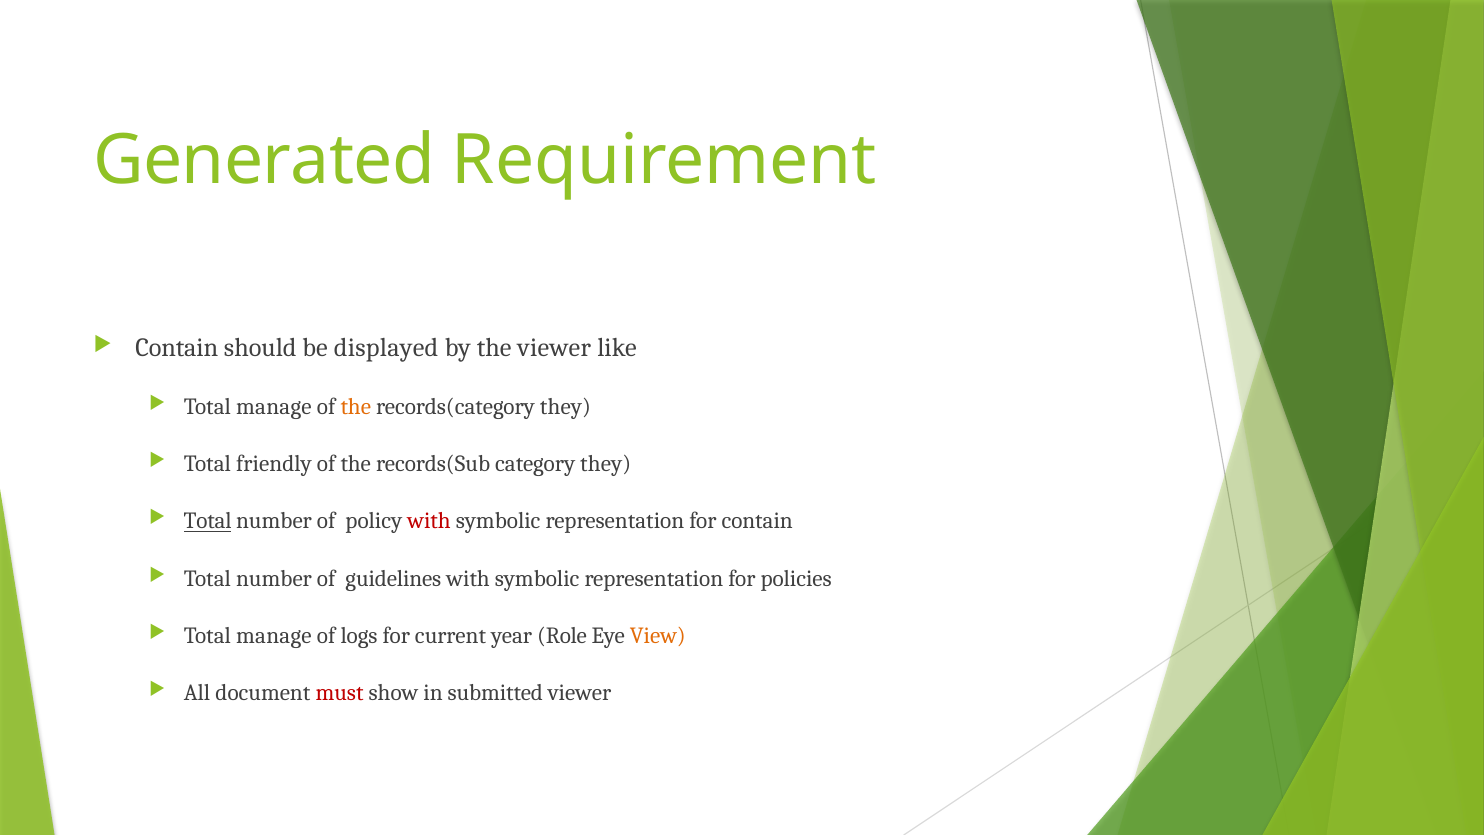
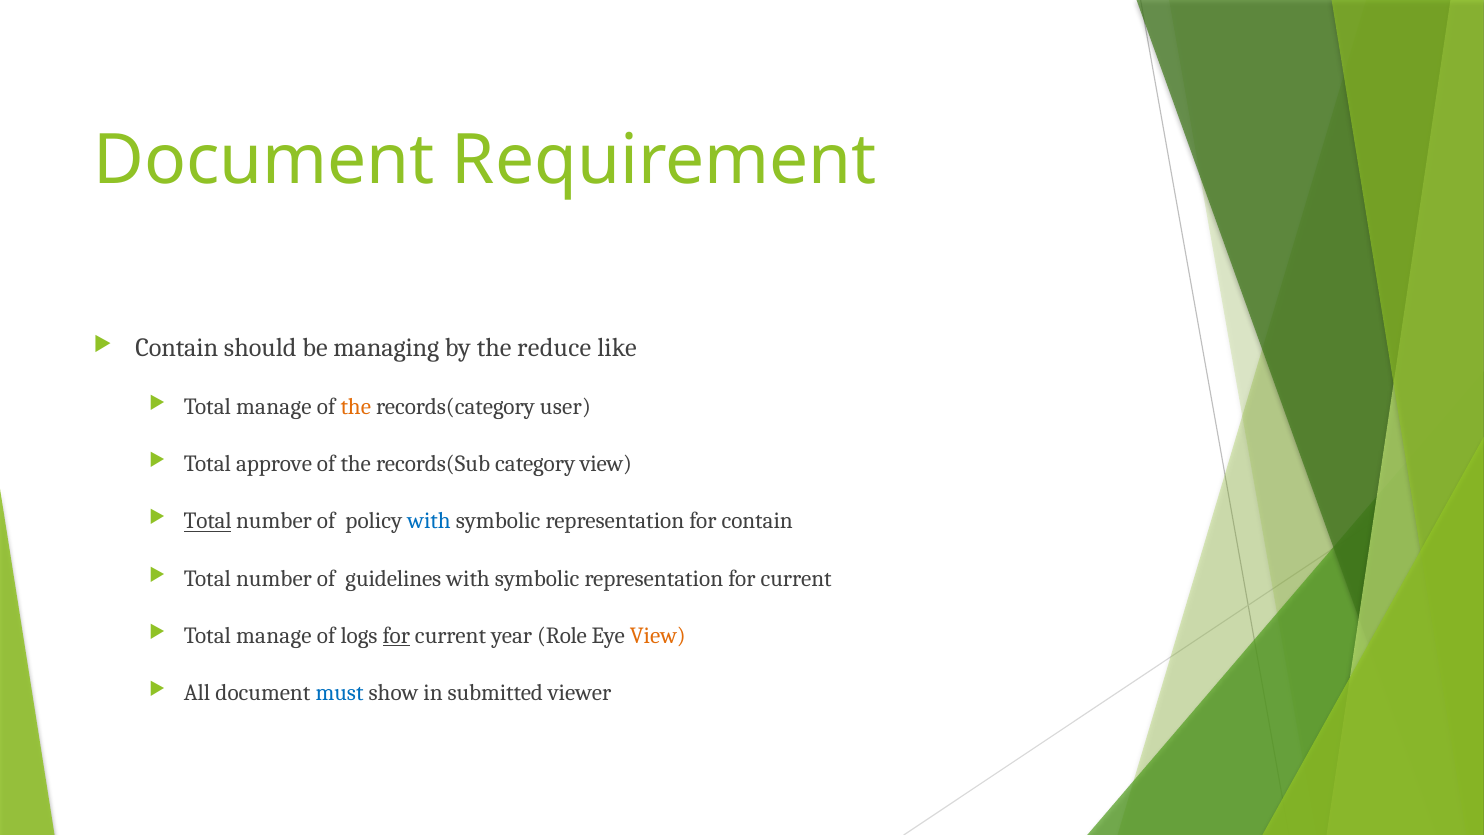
Generated: Generated -> Document (264, 161)
displayed: displayed -> managing (386, 348)
the viewer: viewer -> reduce (554, 348)
records(category they: they -> user (565, 407)
friendly: friendly -> approve (274, 464)
category they: they -> view (606, 464)
with colour: red -> blue (429, 521)
representation for policies: policies -> current (796, 578)
for underline: none -> present (396, 635)
must colour: red -> blue (340, 693)
